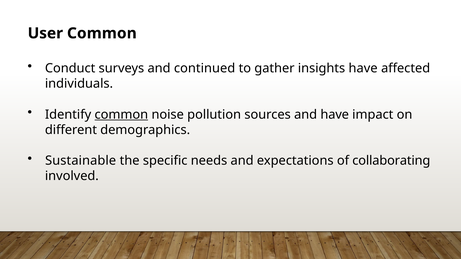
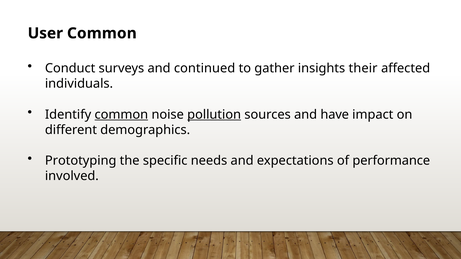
insights have: have -> their (363, 68)
pollution underline: none -> present (214, 115)
Sustainable: Sustainable -> Prototyping (81, 161)
collaborating: collaborating -> performance (391, 161)
